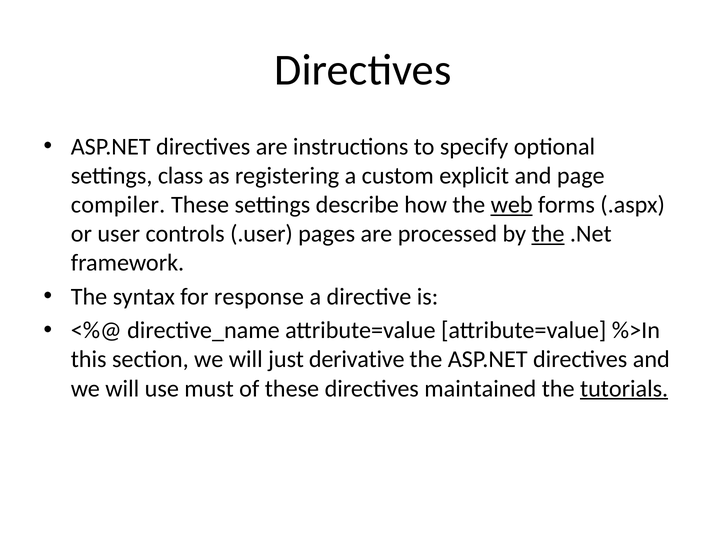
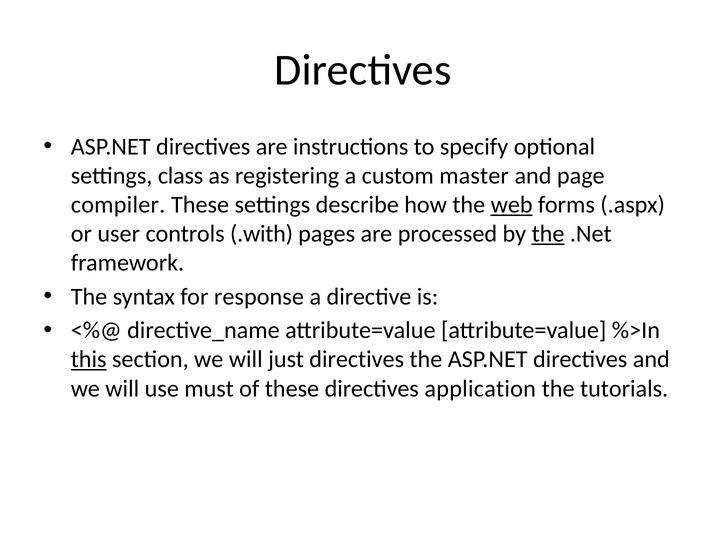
explicit: explicit -> master (474, 176)
.user: .user -> .with (262, 234)
this underline: none -> present (89, 360)
just derivative: derivative -> directives (357, 360)
maintained: maintained -> application (480, 389)
tutorials underline: present -> none (624, 389)
